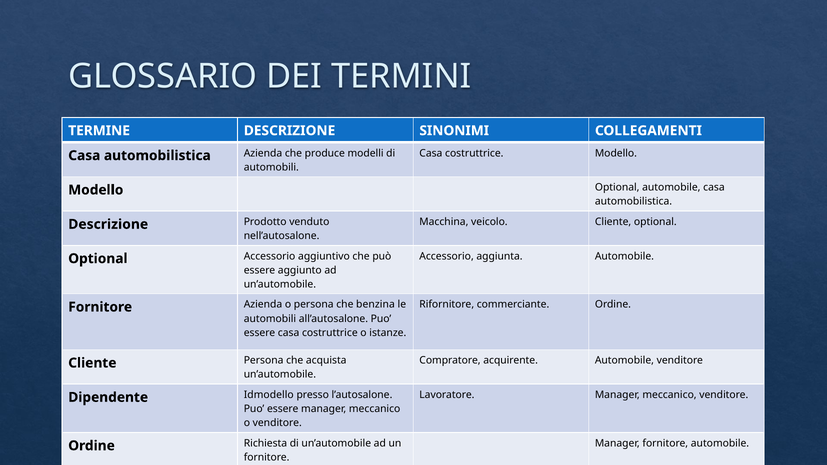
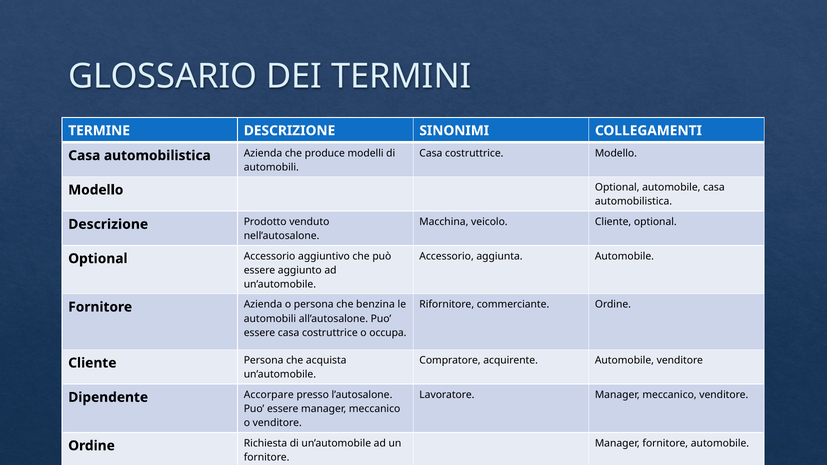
istanze: istanze -> occupa (388, 333)
Idmodello: Idmodello -> Accorpare (269, 395)
